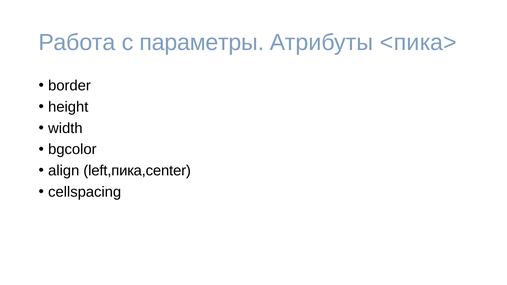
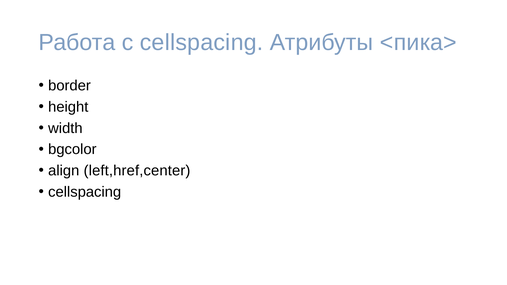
с параметры: параметры -> cellspacing (202, 43)
left,пика,center: left,пика,center -> left,href,center (137, 171)
